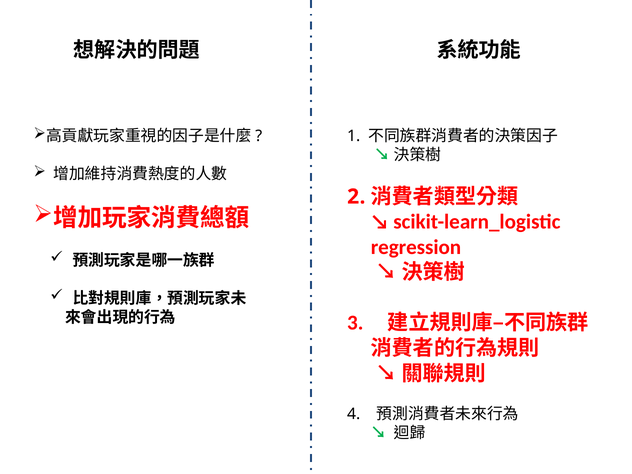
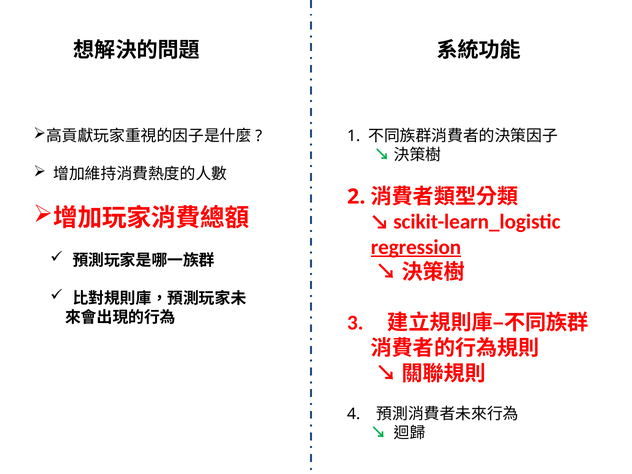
regression underline: none -> present (416, 247)
